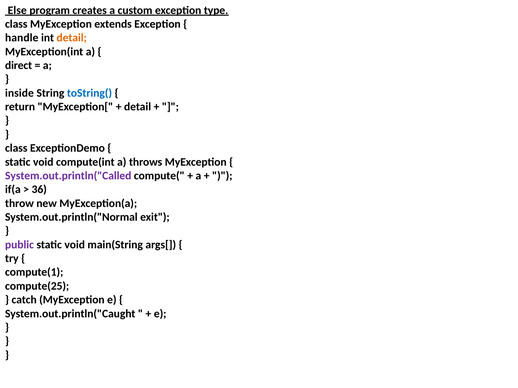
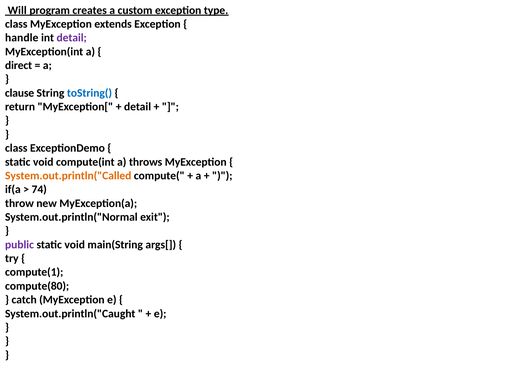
Else: Else -> Will (17, 10)
detail colour: orange -> purple (72, 38)
inside: inside -> clause (20, 93)
System.out.println("Called colour: purple -> orange (68, 176)
36: 36 -> 74 (39, 190)
compute(25: compute(25 -> compute(80 (37, 286)
